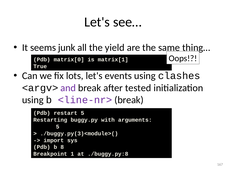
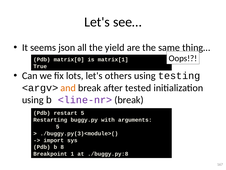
junk: junk -> json (67, 47)
events: events -> others (118, 76)
clashes: clashes -> testing (179, 76)
and colour: purple -> orange (68, 88)
